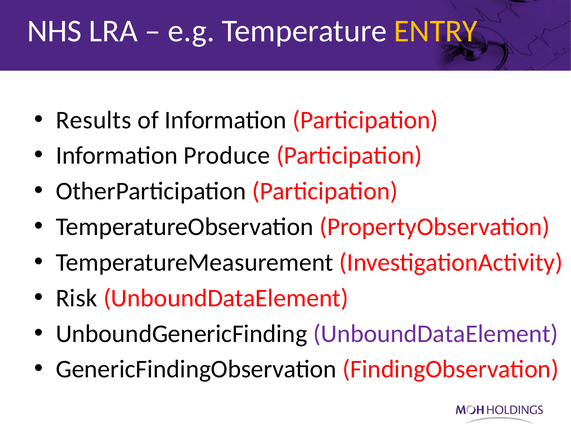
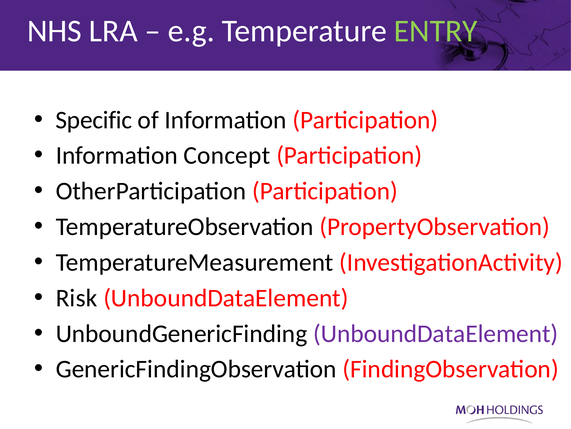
ENTRY colour: yellow -> light green (436, 31)
Results: Results -> Specific (94, 120)
Produce: Produce -> Concept (227, 155)
